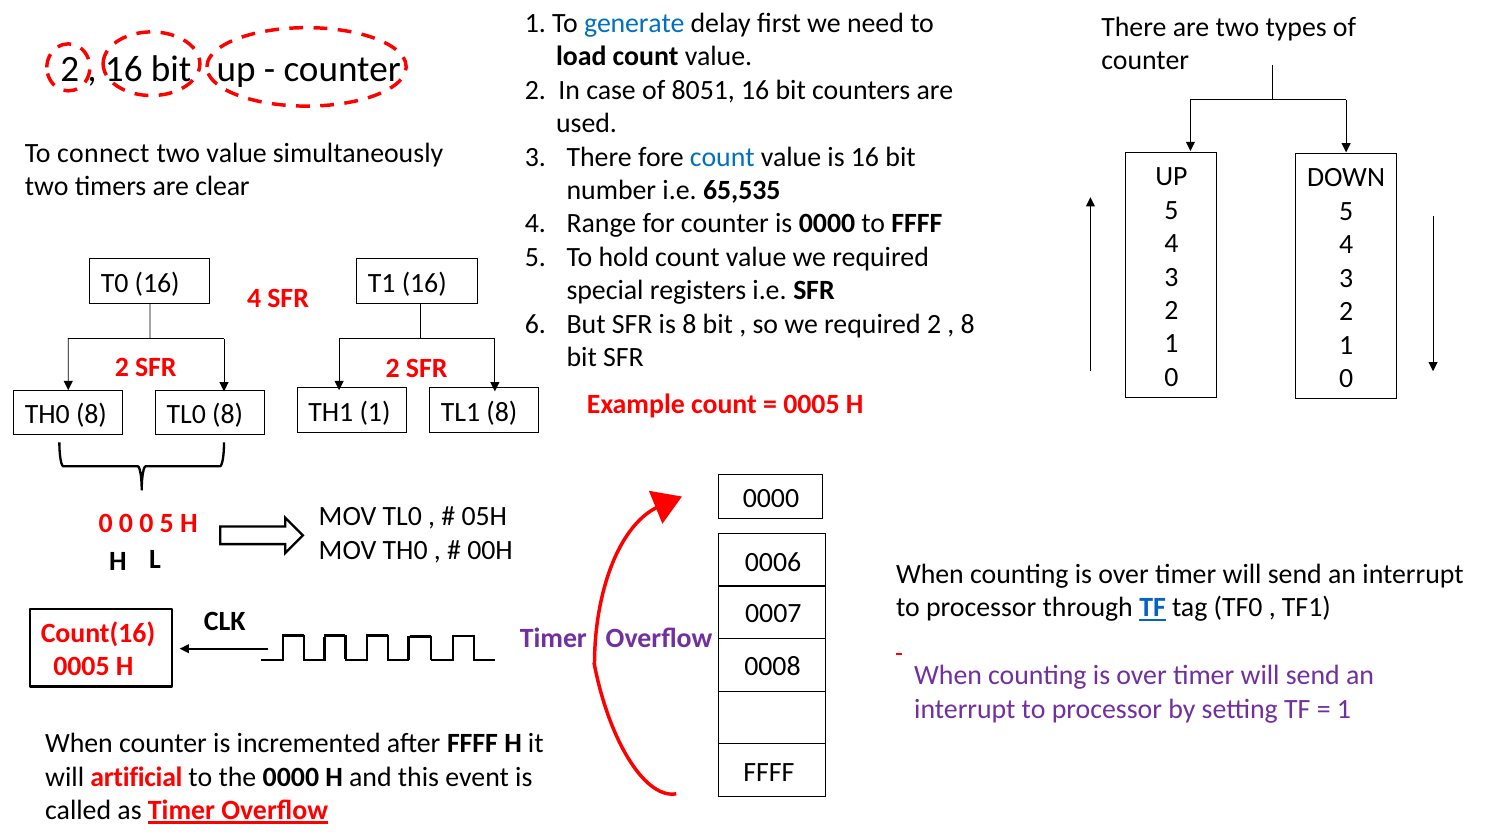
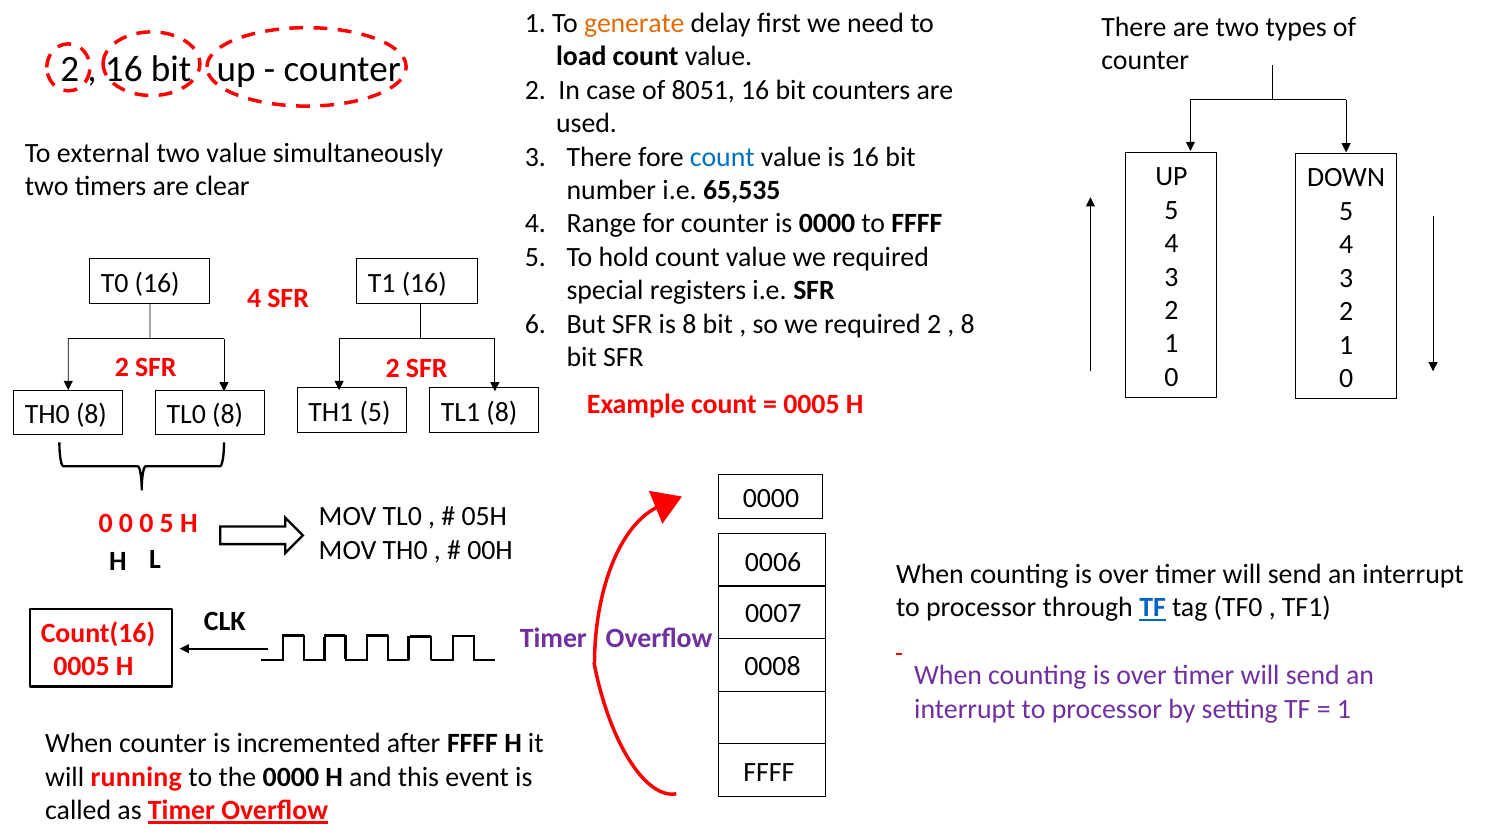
generate colour: blue -> orange (634, 23)
connect: connect -> external (103, 153)
TH1 1: 1 -> 5 (375, 412)
artificial: artificial -> running (136, 777)
